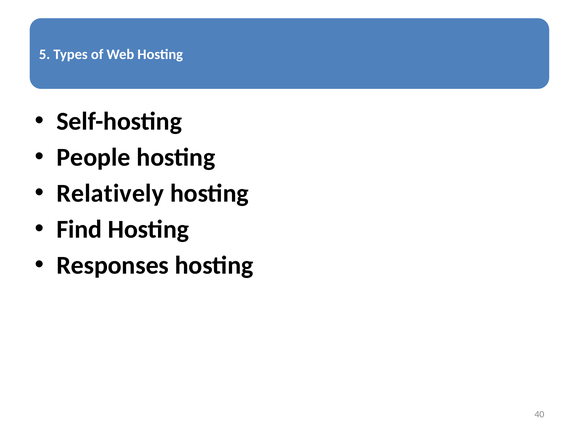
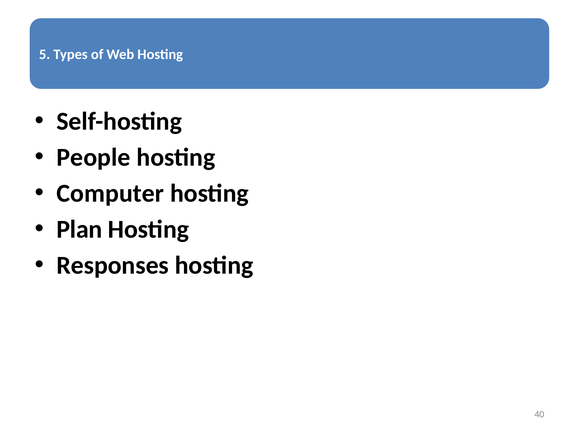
Relatively: Relatively -> Computer (110, 194)
Find: Find -> Plan (79, 230)
